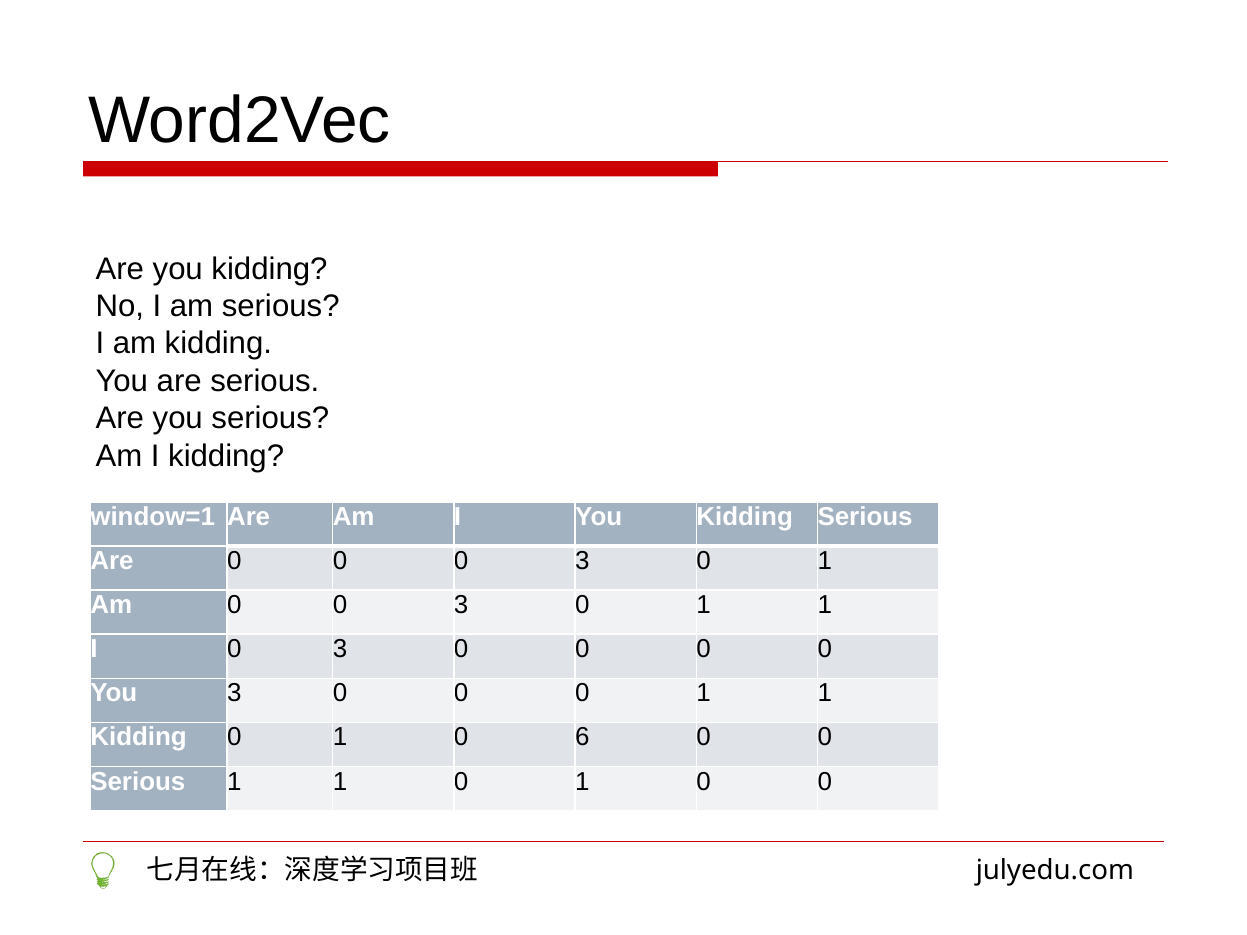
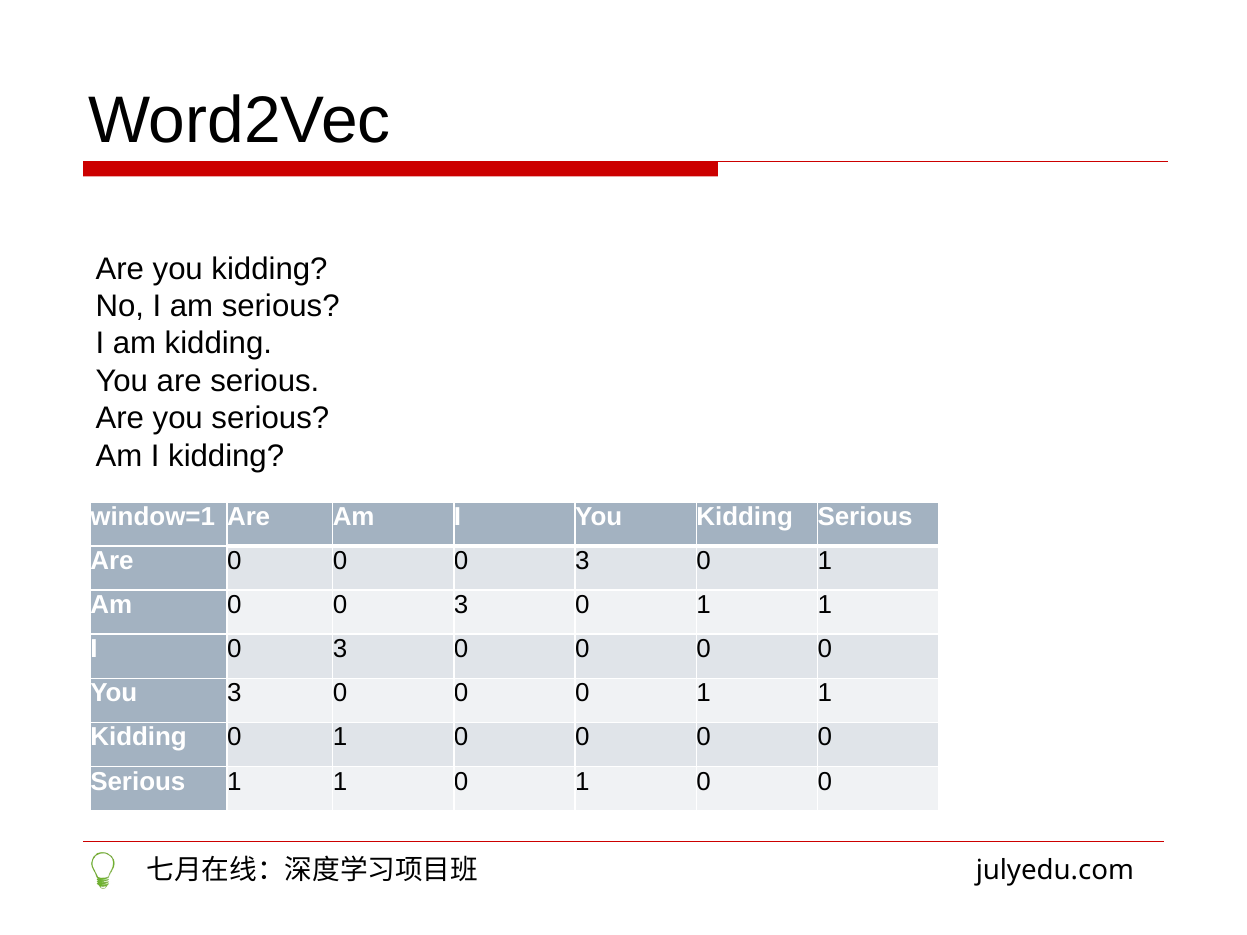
6: 6 -> 0 (582, 738)
